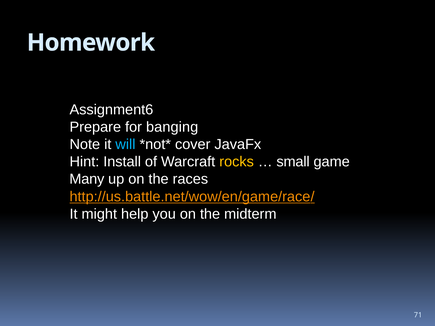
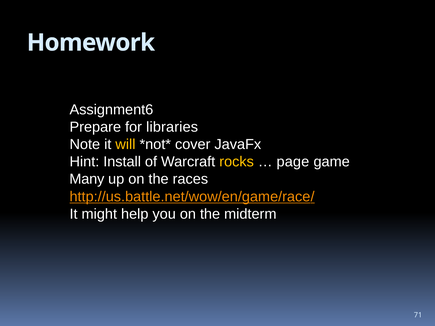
banging: banging -> libraries (172, 127)
will colour: light blue -> yellow (125, 145)
small: small -> page (293, 162)
